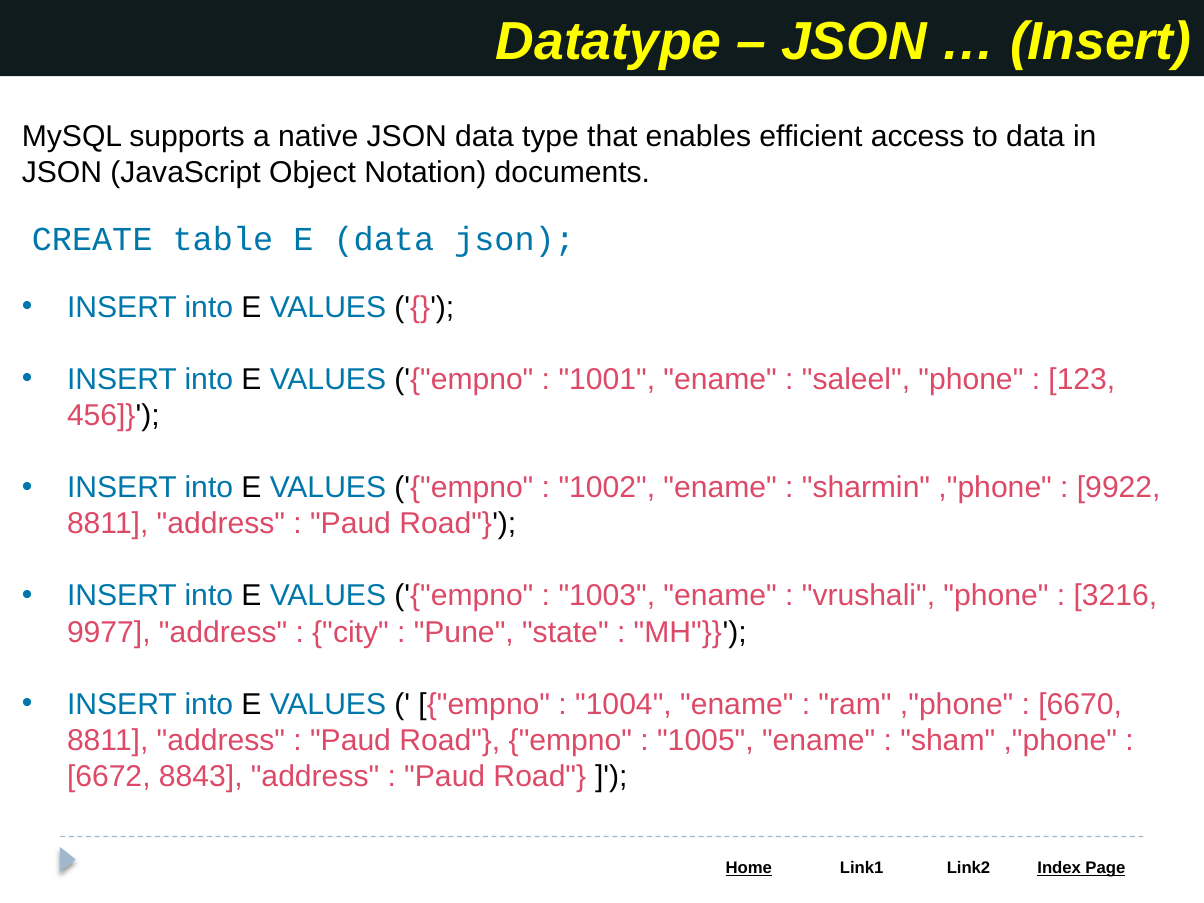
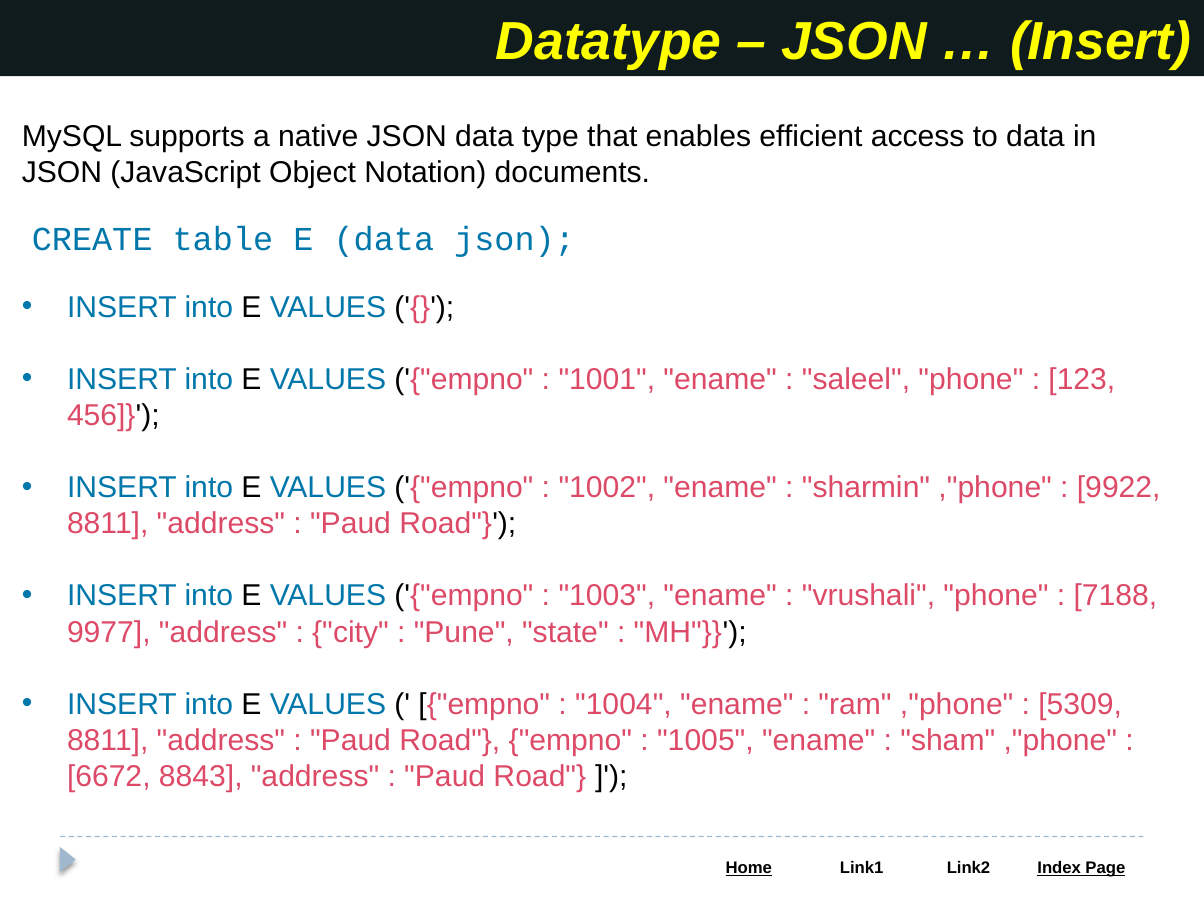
3216: 3216 -> 7188 (1115, 596)
6670: 6670 -> 5309 (1080, 704)
